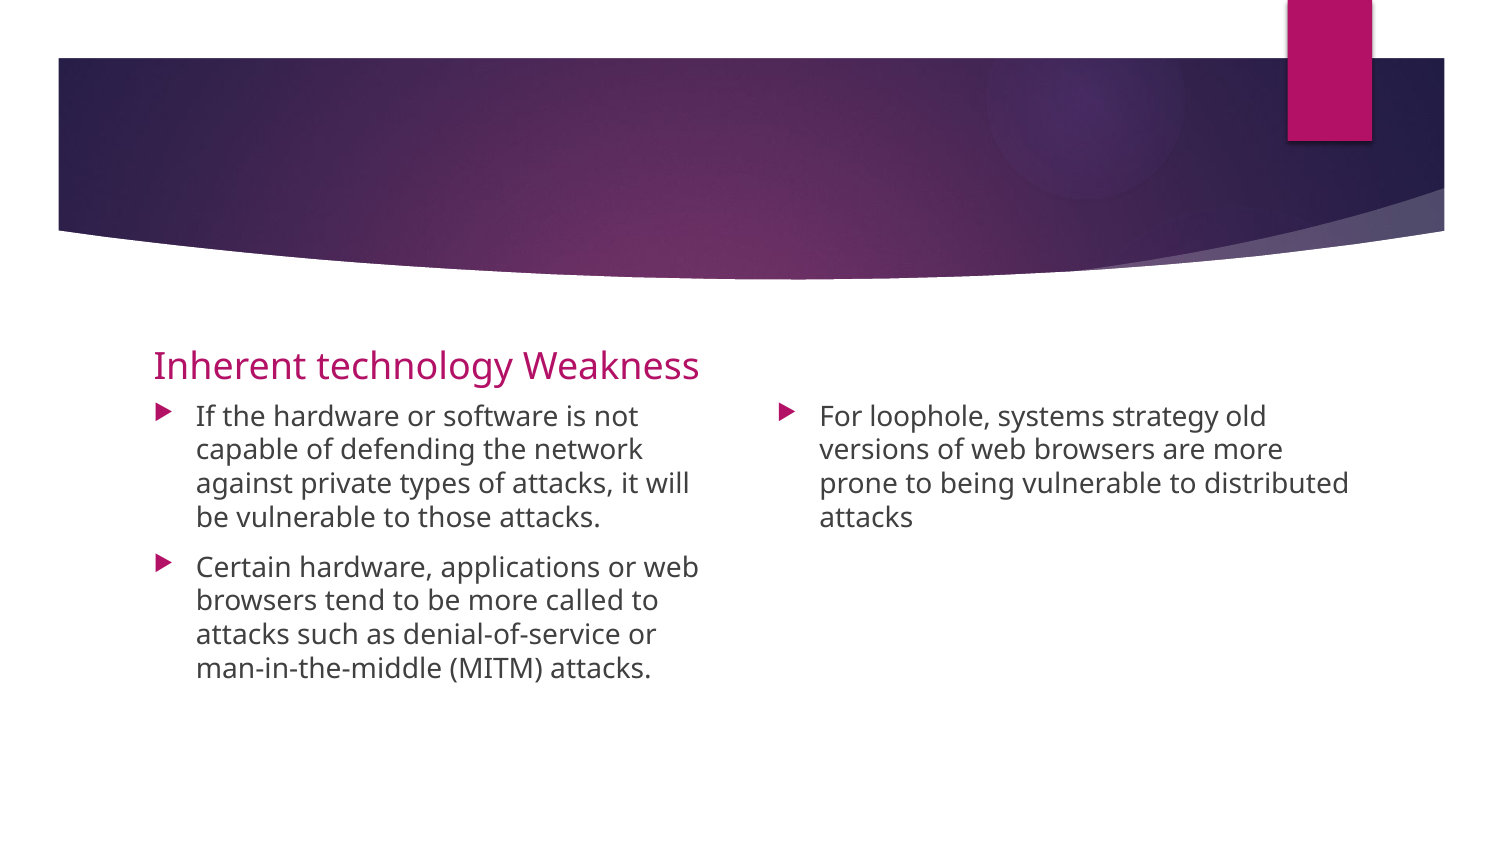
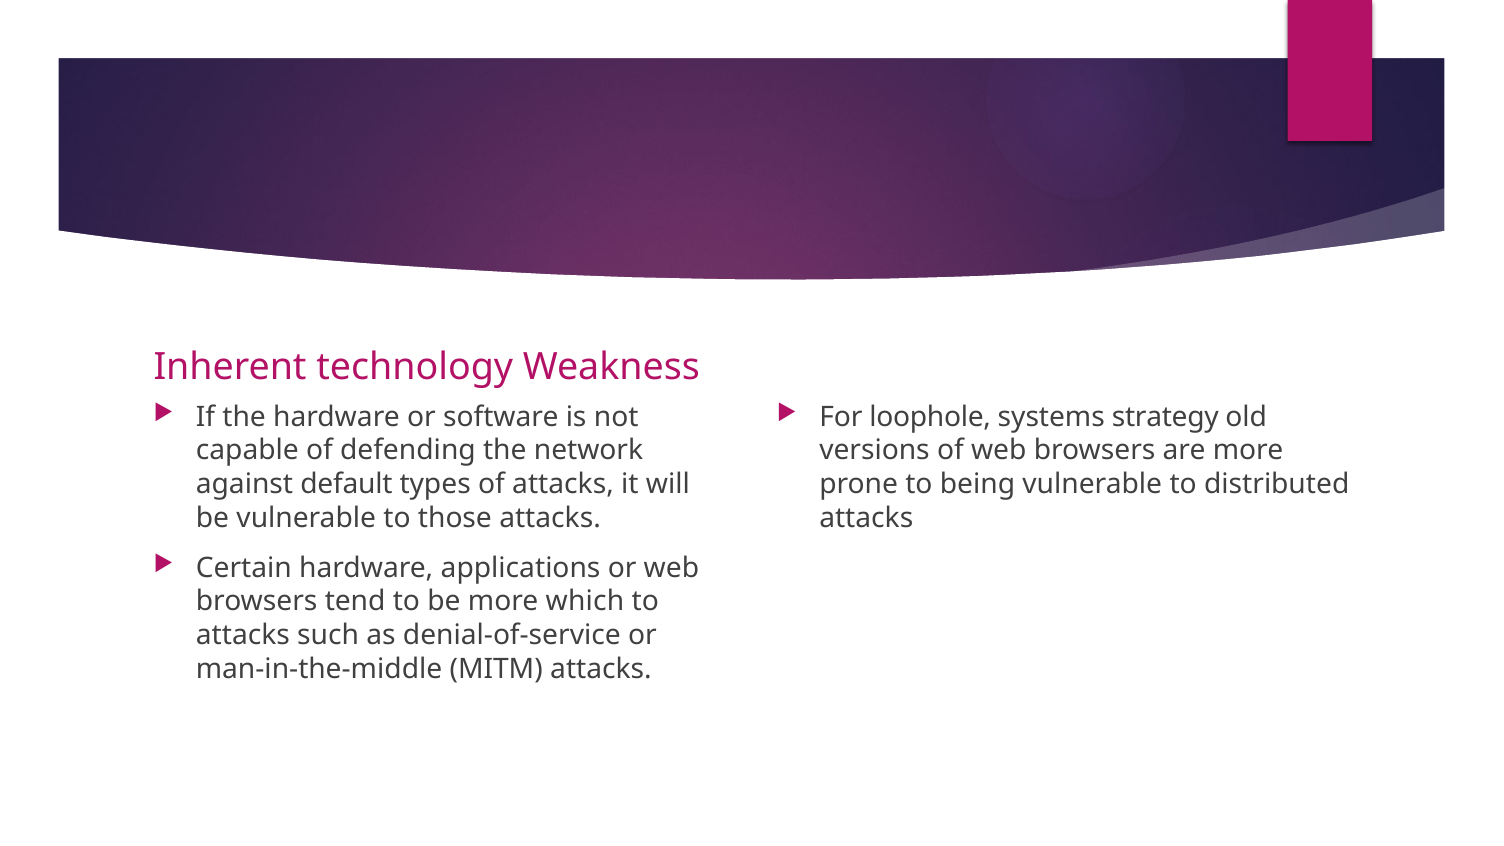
private: private -> default (346, 484)
called: called -> which (585, 602)
